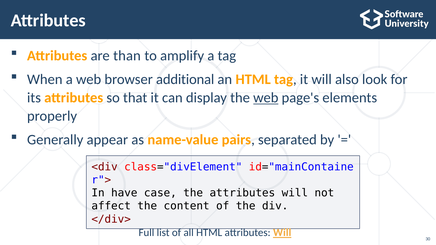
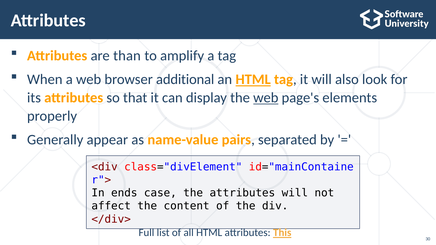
HTML underline: none -> present (253, 80)
have: have -> ends (124, 193)
HTML attributes Will: Will -> This (282, 233)
